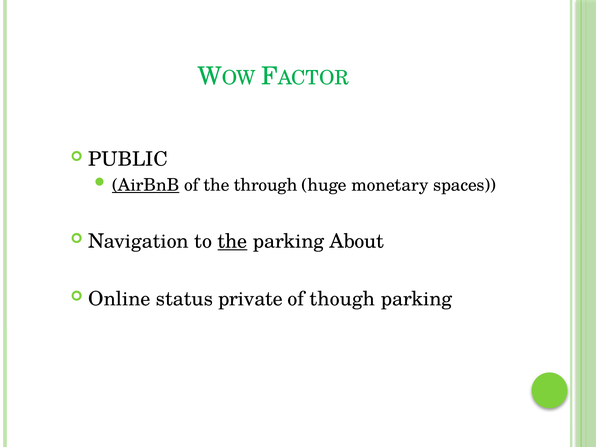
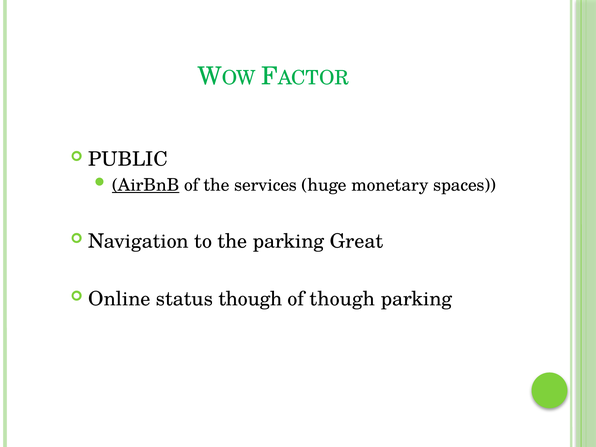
through: through -> services (266, 185)
the underline: present -> none (232, 241)
About: About -> Great (357, 241)
status private: private -> though (250, 299)
